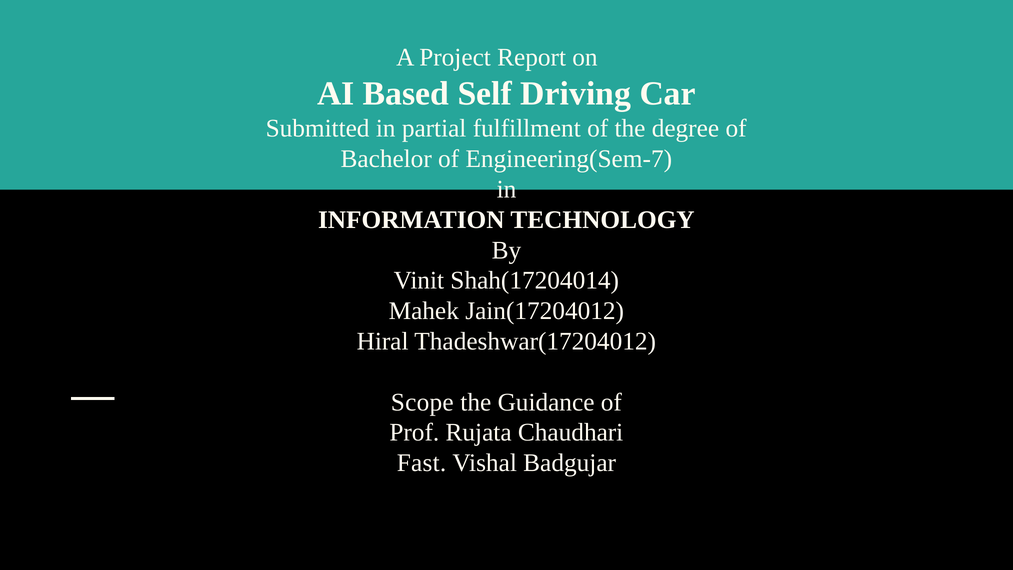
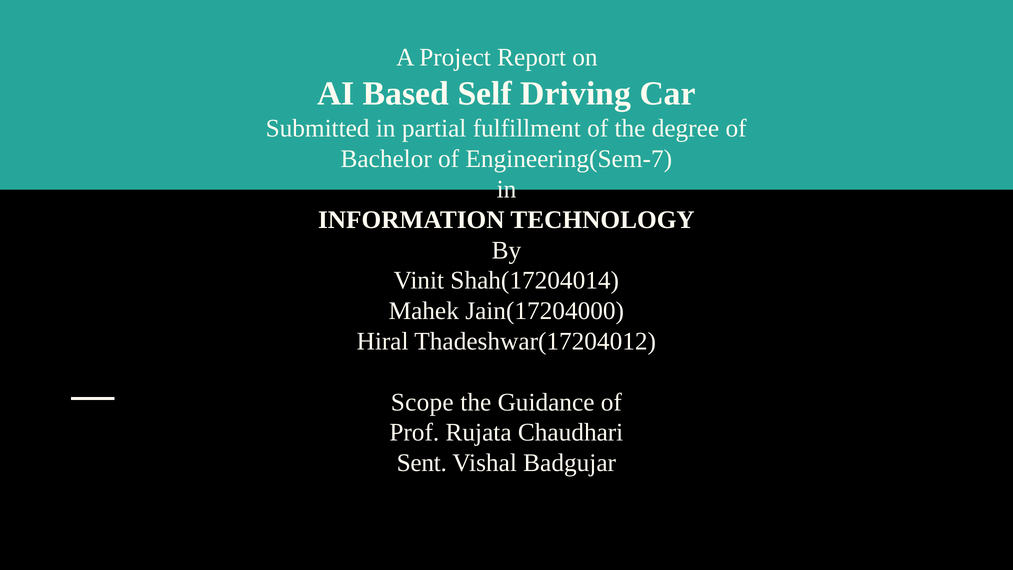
Jain(17204012: Jain(17204012 -> Jain(17204000 (545, 311)
Fast: Fast -> Sent (422, 463)
